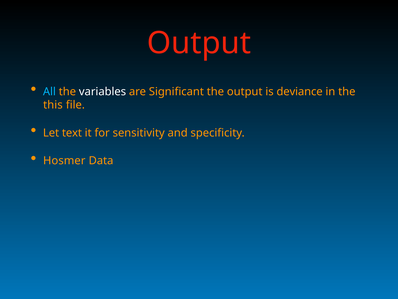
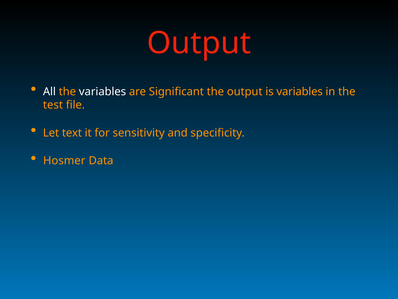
All colour: light blue -> white (49, 91)
is deviance: deviance -> variables (300, 91)
this: this -> test (53, 105)
